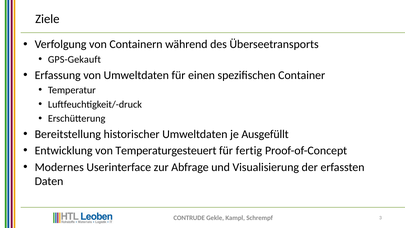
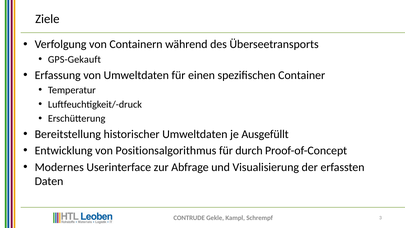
Temperaturgesteuert: Temperaturgesteuert -> Positionsalgorithmus (166, 151)
fertig: fertig -> durch (249, 151)
